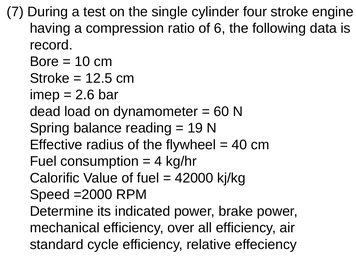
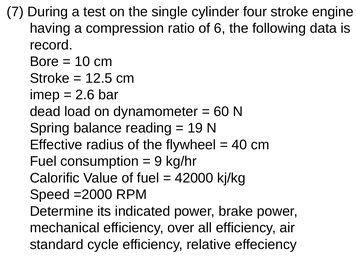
4: 4 -> 9 (158, 161)
